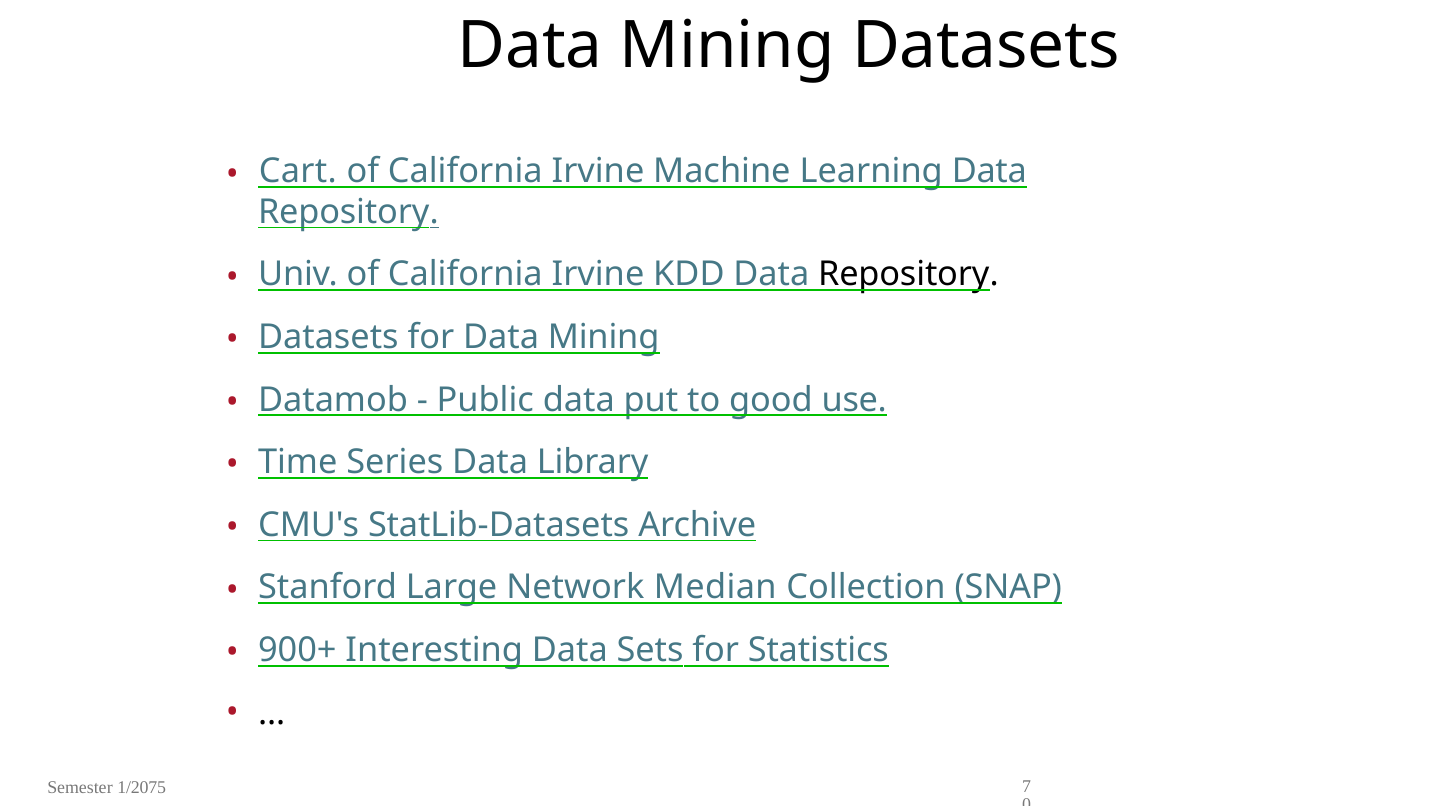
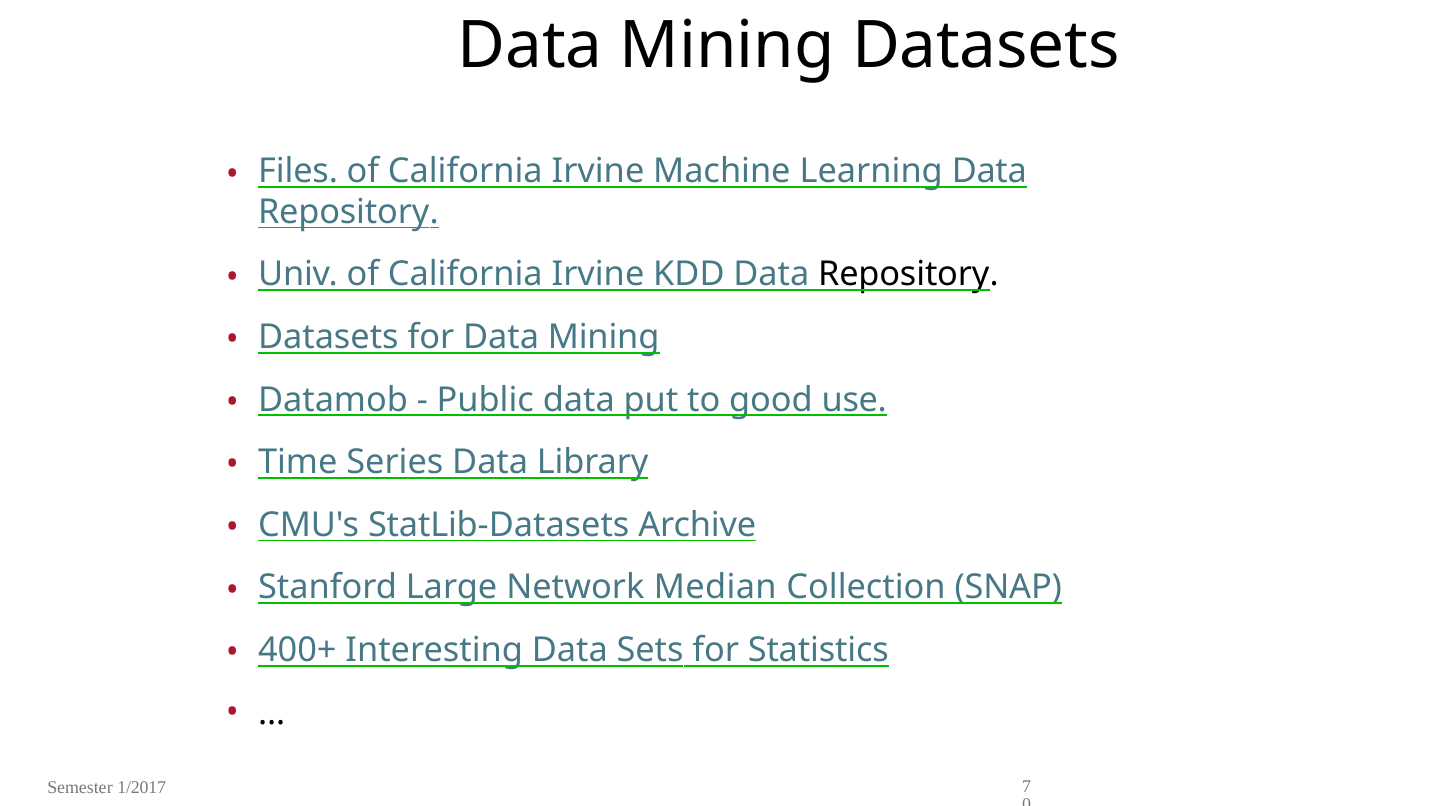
Cart: Cart -> Files (298, 172)
900+: 900+ -> 400+ (297, 650)
1/2075: 1/2075 -> 1/2017 (142, 788)
